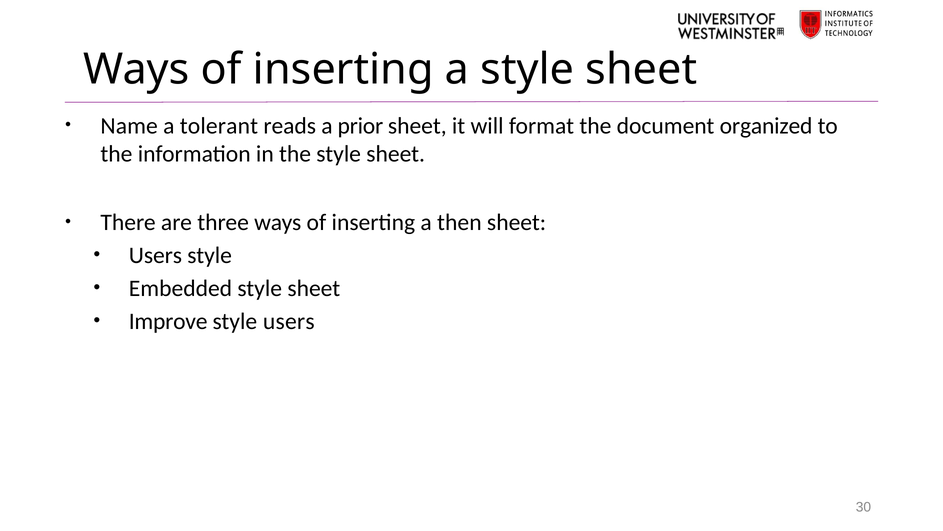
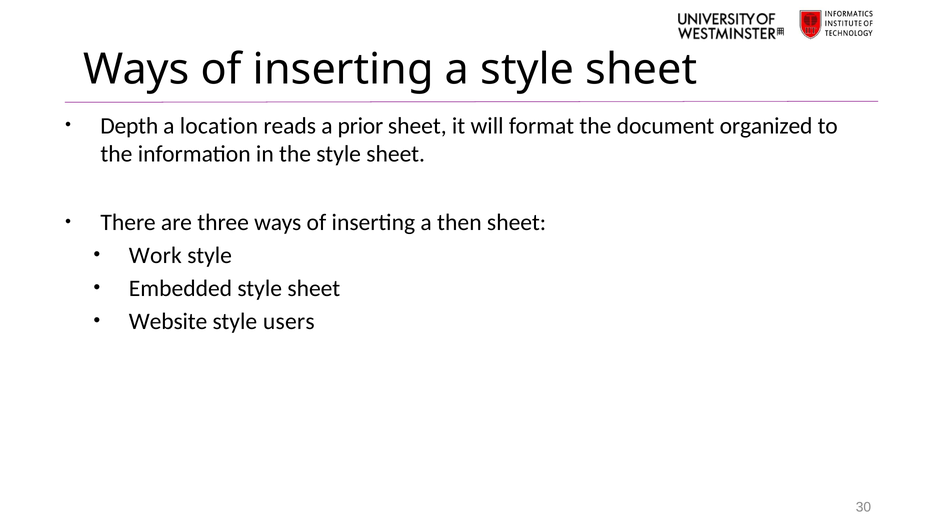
Name: Name -> Depth (129, 126)
tolerant: tolerant -> location (219, 126)
Users: Users -> Work (155, 255)
Improve: Improve -> Website (168, 321)
